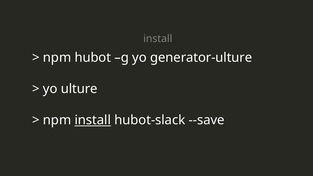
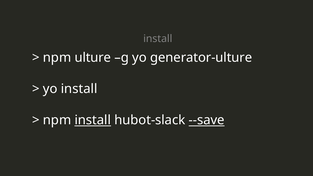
hubot: hubot -> ulture (93, 58)
yo ulture: ulture -> install (79, 89)
--save underline: none -> present (207, 120)
